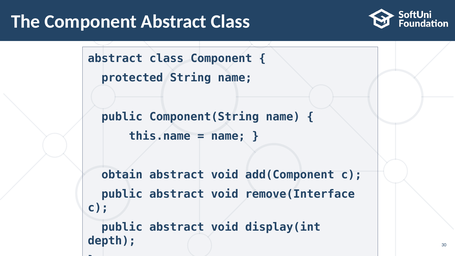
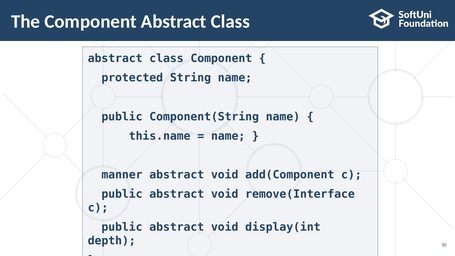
obtain: obtain -> manner (122, 175)
